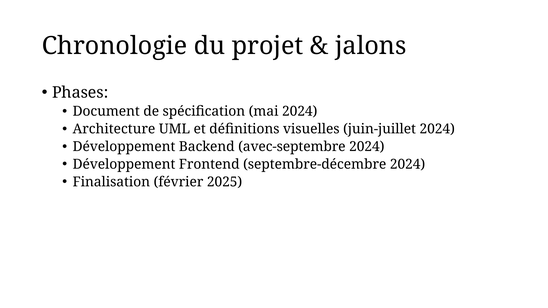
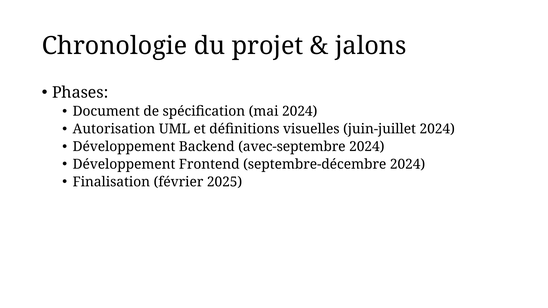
Architecture: Architecture -> Autorisation (114, 129)
